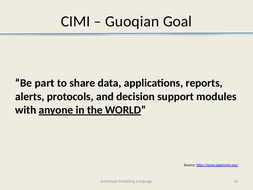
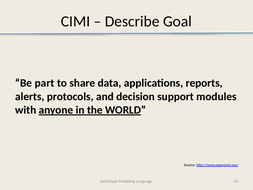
Guoqian: Guoqian -> Describe (132, 21)
